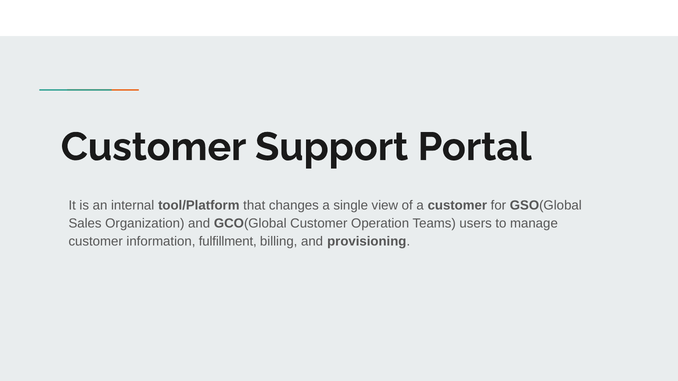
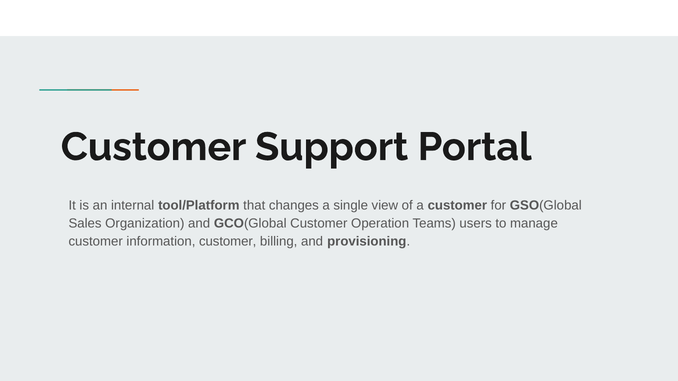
information fulfillment: fulfillment -> customer (228, 242)
